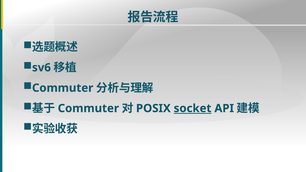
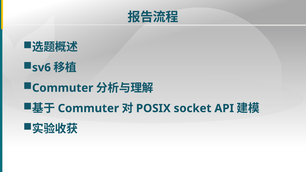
socket underline: present -> none (193, 108)
